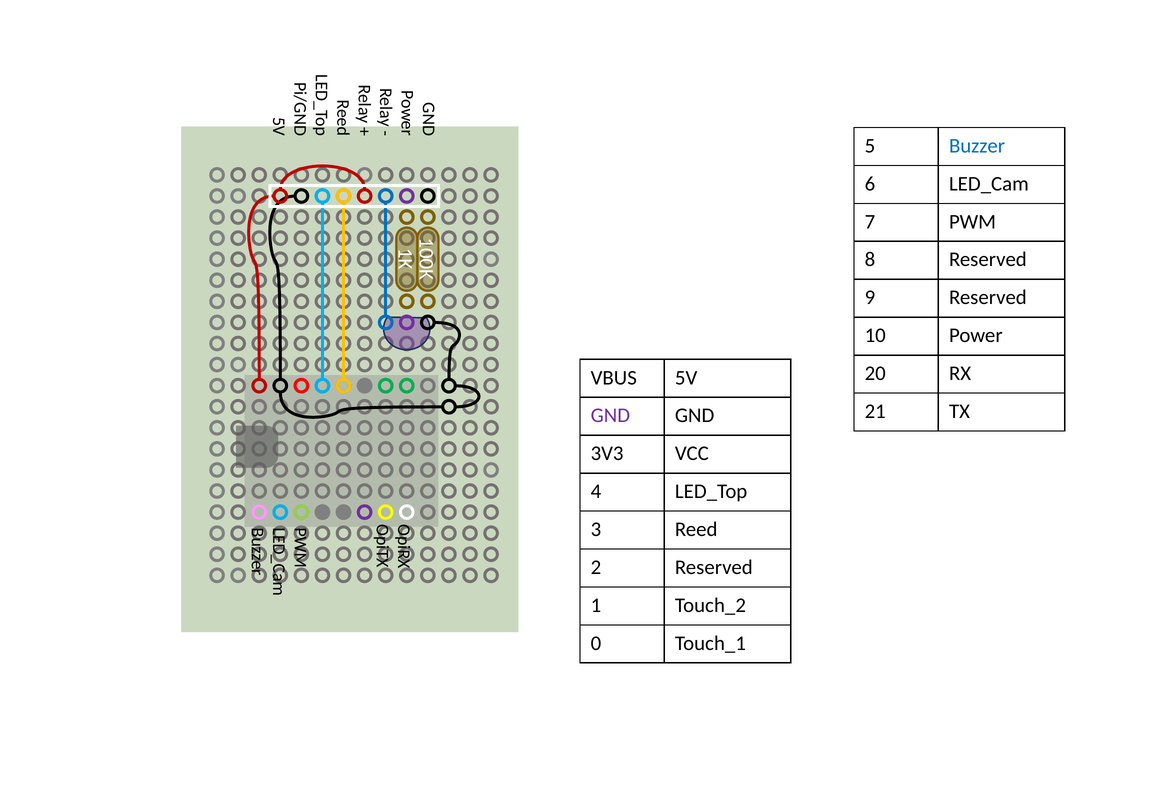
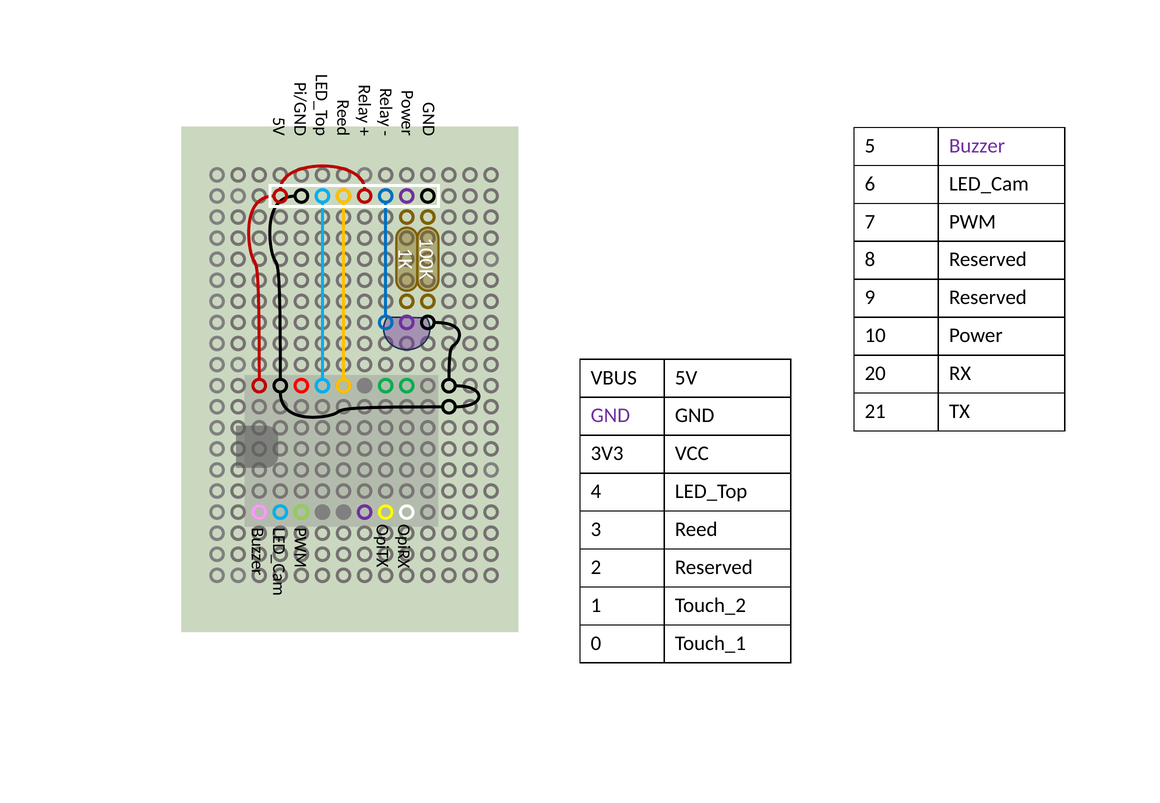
Buzzer colour: blue -> purple (977, 146)
